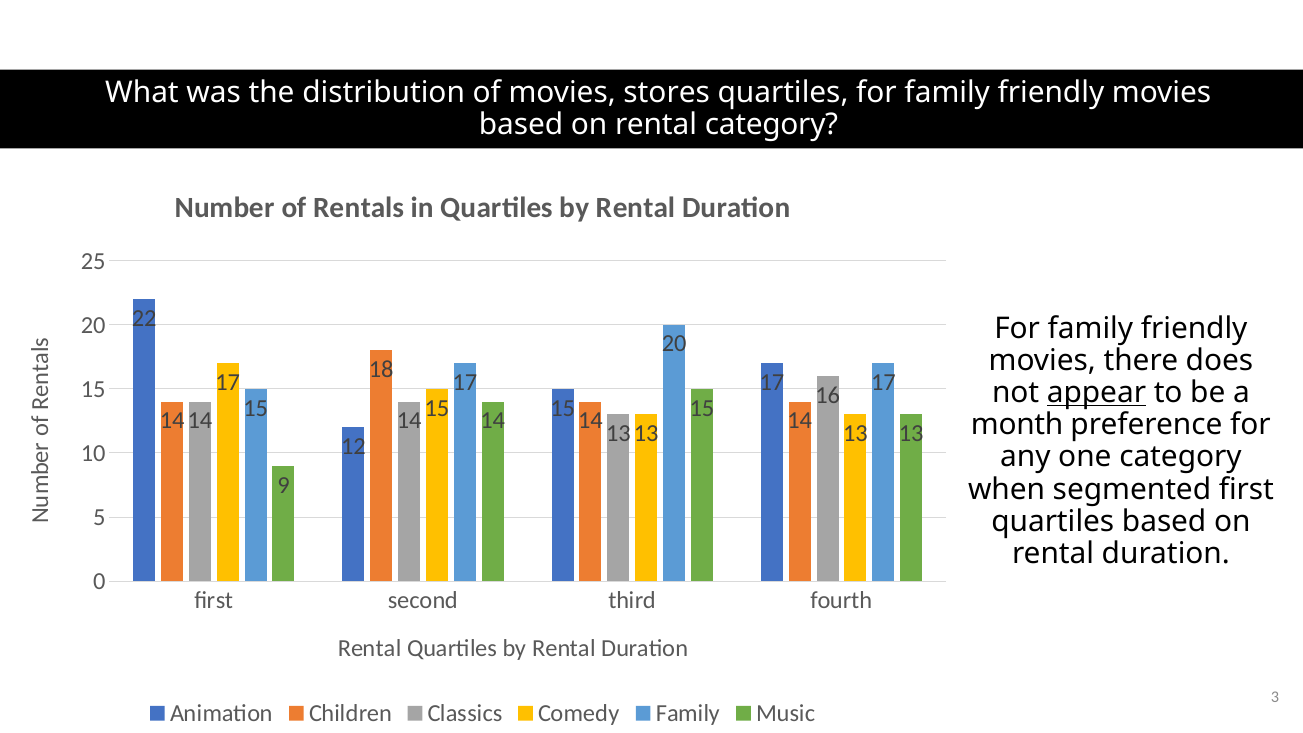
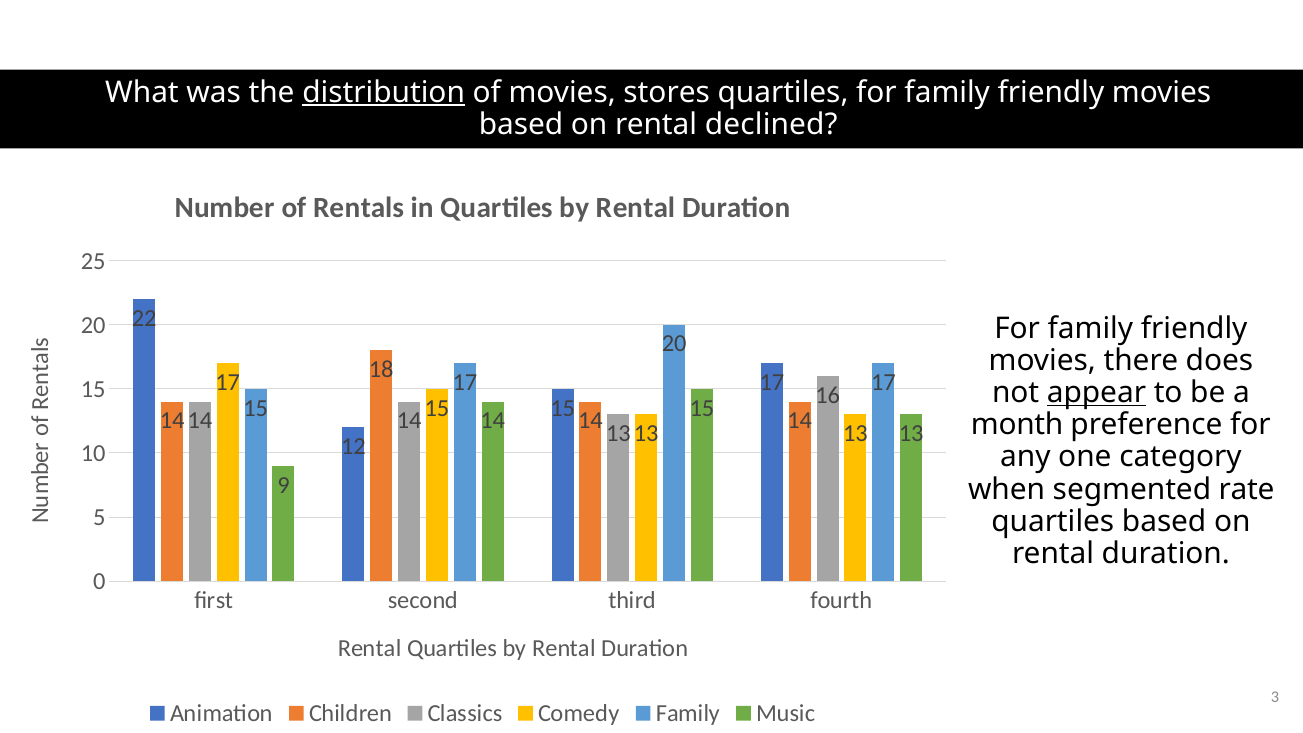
distribution underline: none -> present (384, 92)
rental category: category -> declined (771, 124)
segmented first: first -> rate (1246, 489)
